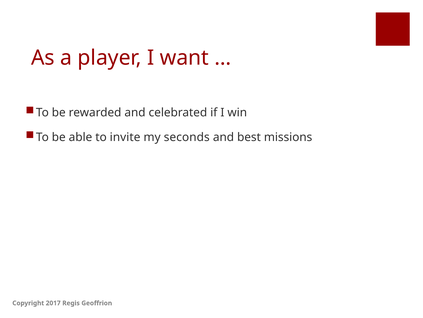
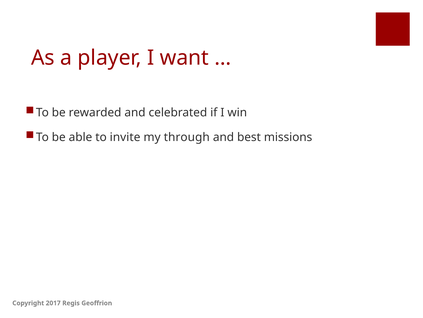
seconds: seconds -> through (187, 137)
